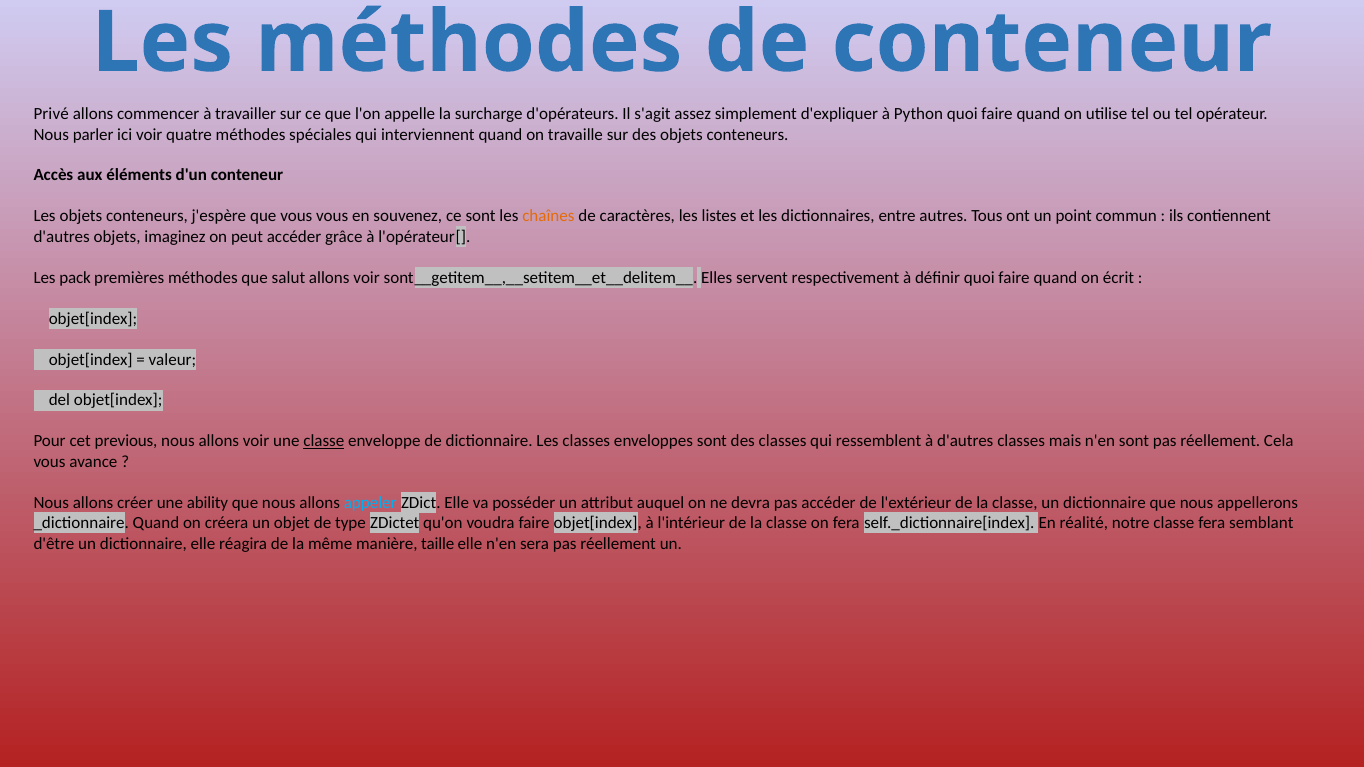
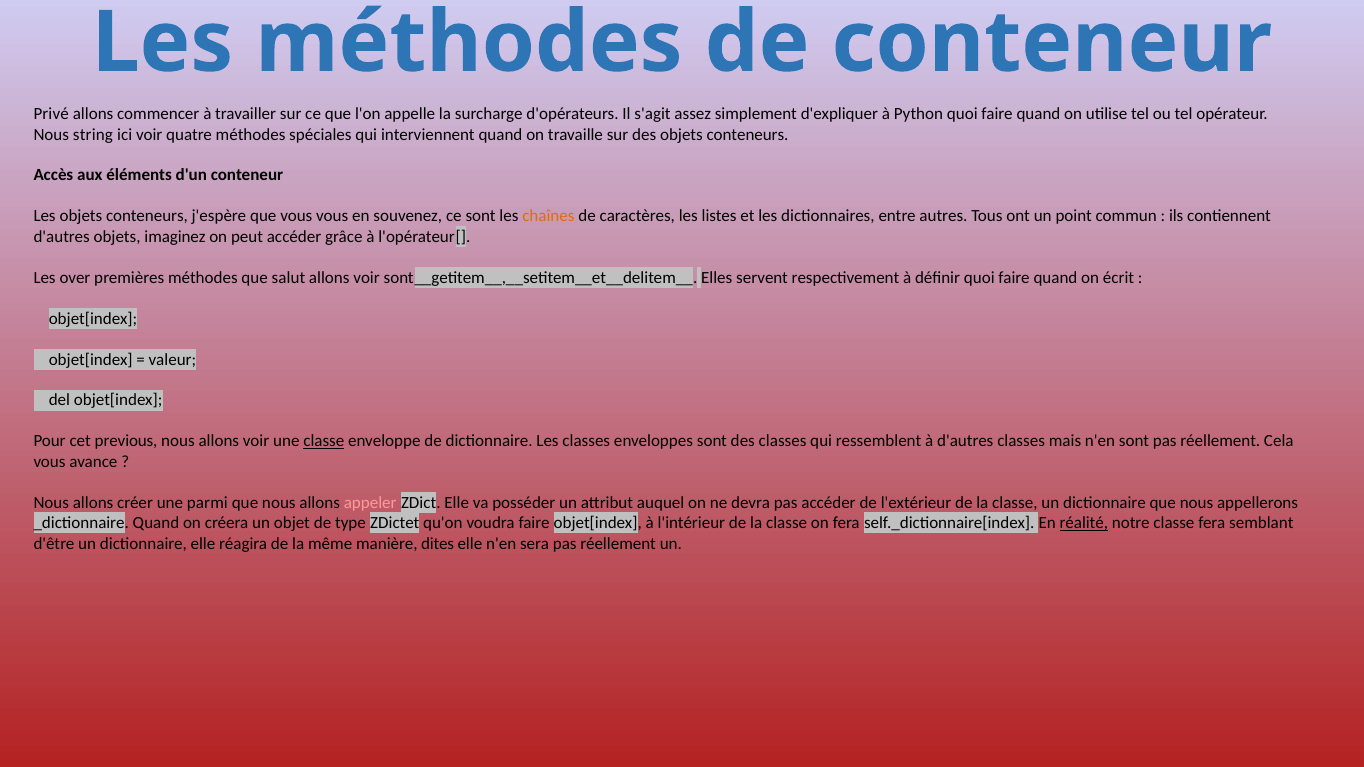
parler: parler -> string (93, 134)
pack: pack -> over (75, 278)
ability: ability -> parmi (207, 503)
appeler colour: light blue -> pink (370, 503)
réalité underline: none -> present (1084, 523)
taille: taille -> dites (438, 544)
